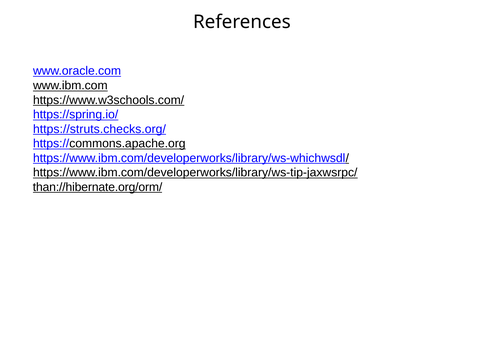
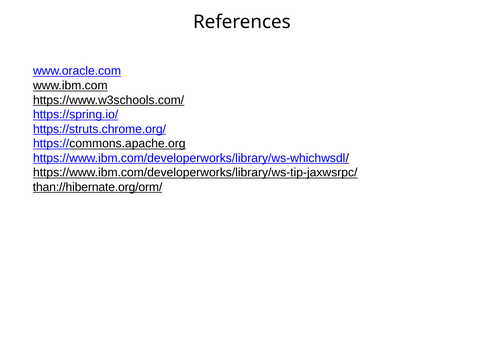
https://struts.checks.org/: https://struts.checks.org/ -> https://struts.chrome.org/ (99, 129)
